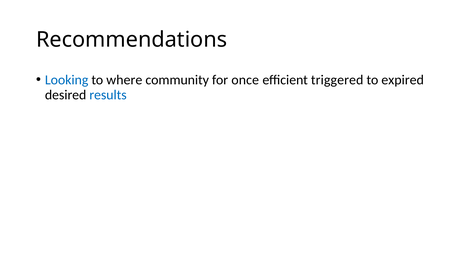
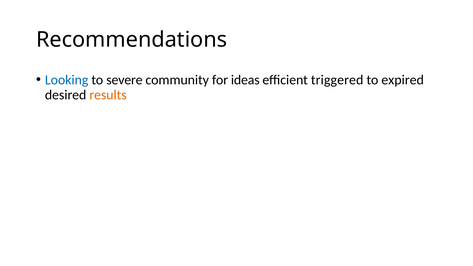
where: where -> severe (124, 80)
once: once -> ideas (245, 80)
results colour: blue -> orange (108, 95)
